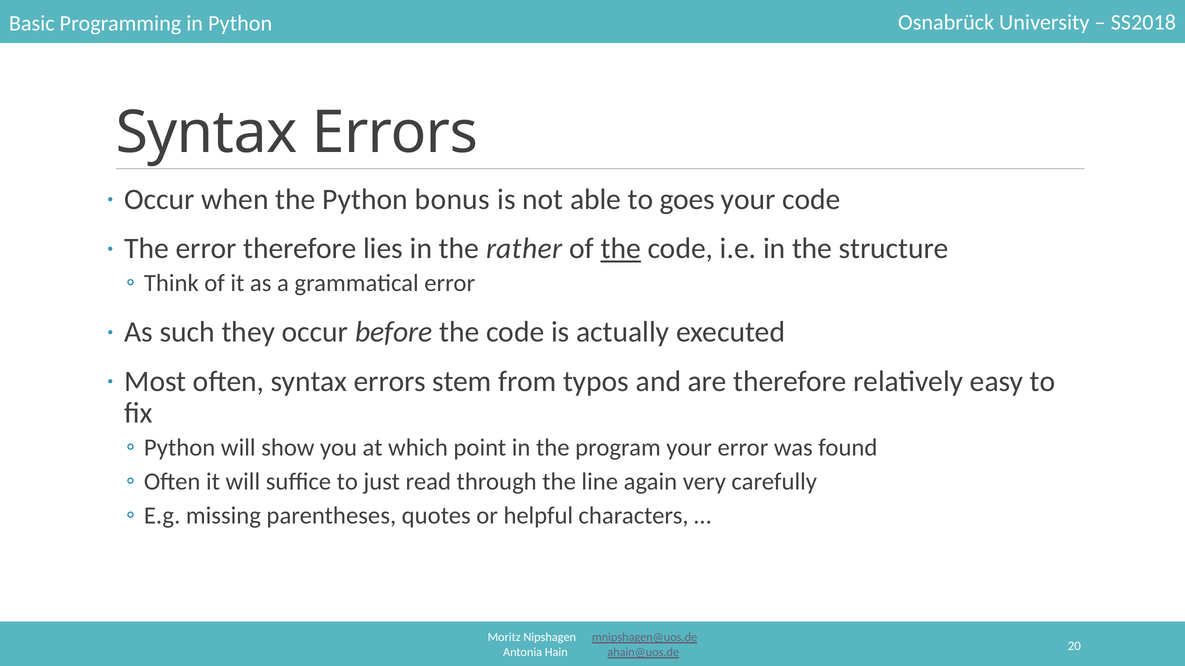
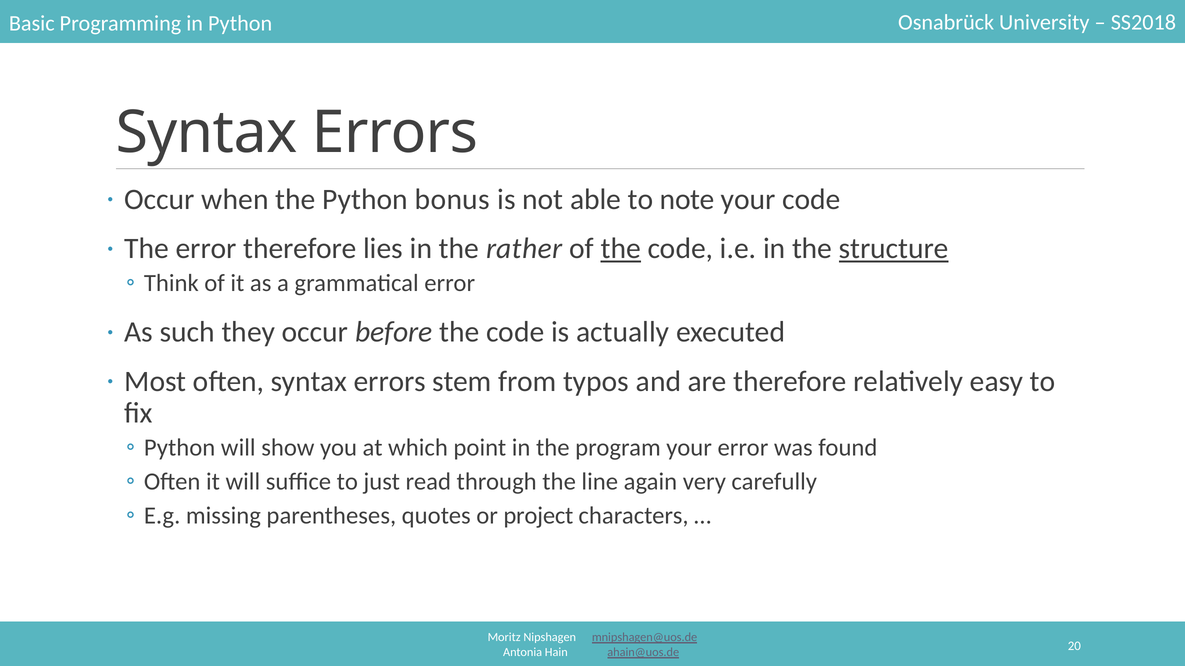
goes: goes -> note (687, 200)
structure underline: none -> present (894, 249)
helpful: helpful -> project (538, 516)
